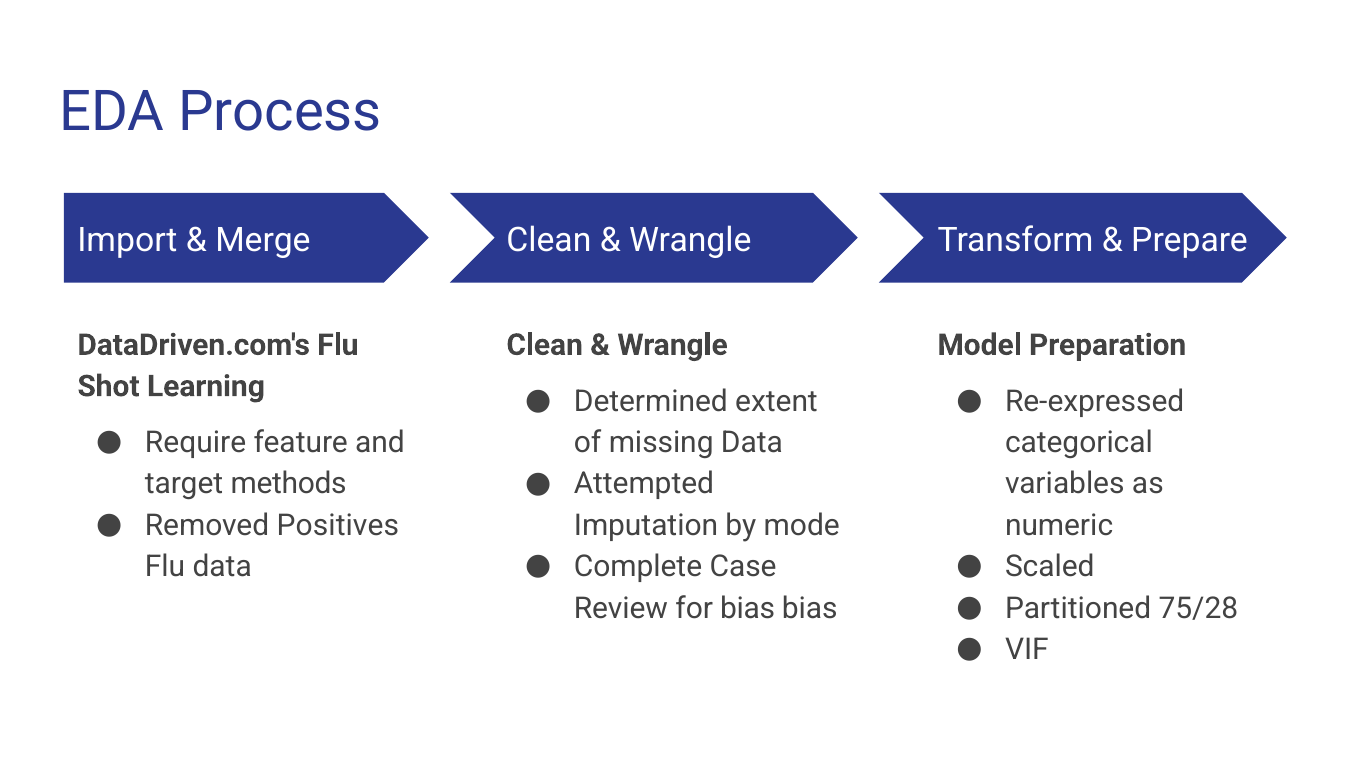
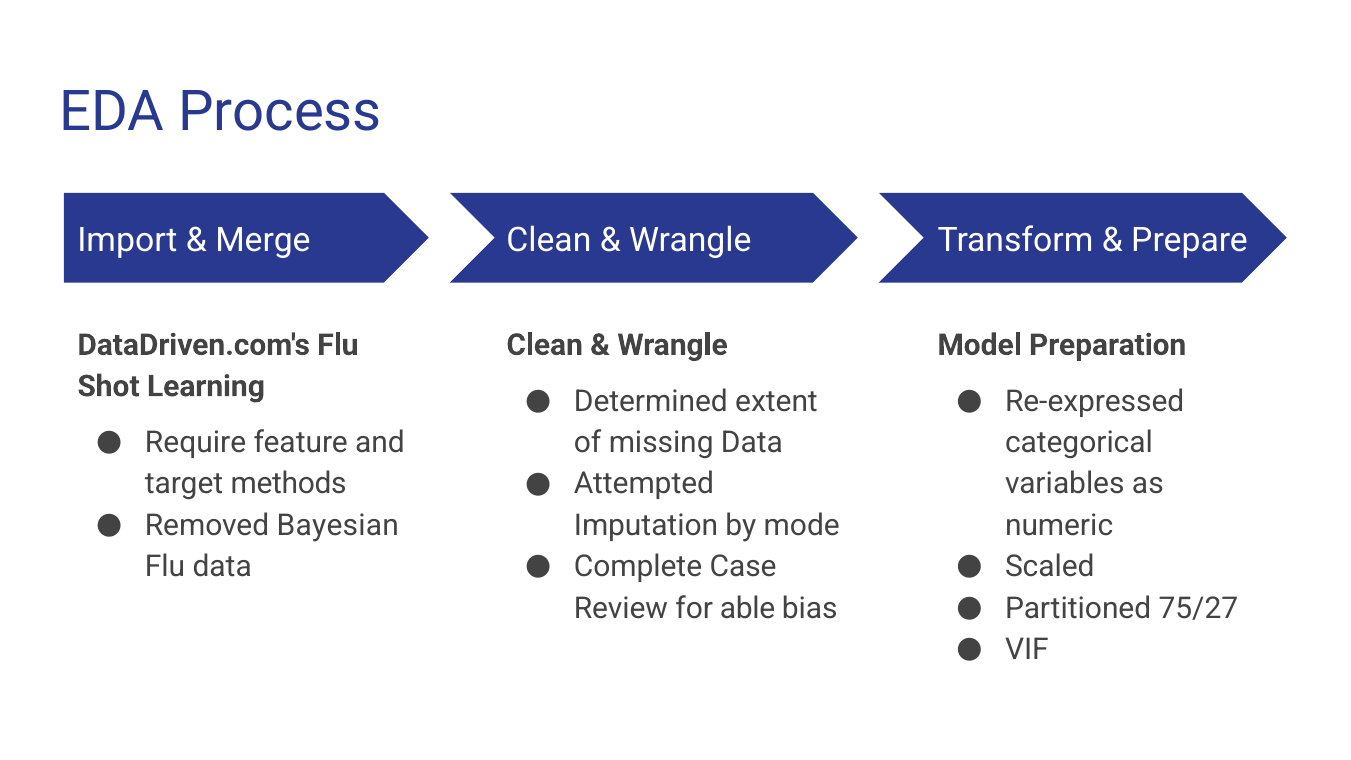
Positives: Positives -> Bayesian (338, 525)
75/28: 75/28 -> 75/27 (1198, 608)
for bias: bias -> able (748, 608)
